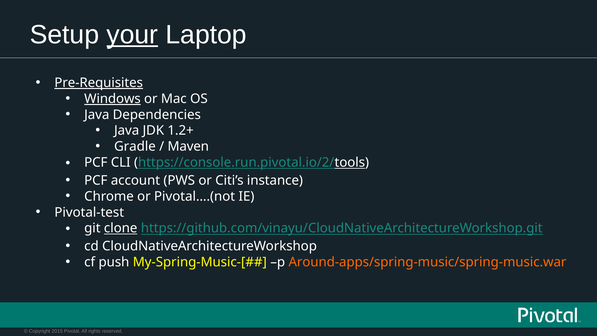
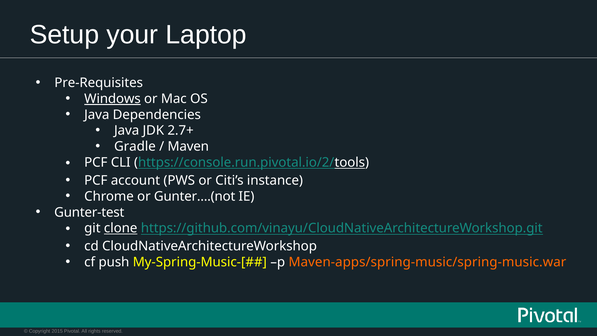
your underline: present -> none (132, 35)
Pre-Requisites underline: present -> none (99, 83)
1.2+: 1.2+ -> 2.7+ (181, 131)
Pivotal….(not: Pivotal….(not -> Gunter….(not (195, 196)
Pivotal-test: Pivotal-test -> Gunter-test (89, 212)
Around-apps/spring-music/spring-music.war: Around-apps/spring-music/spring-music.war -> Maven-apps/spring-music/spring-music.war (427, 262)
